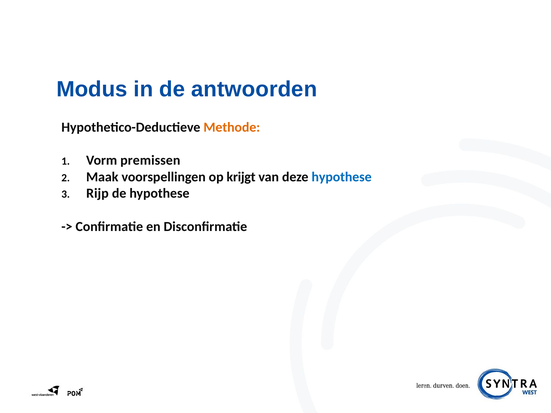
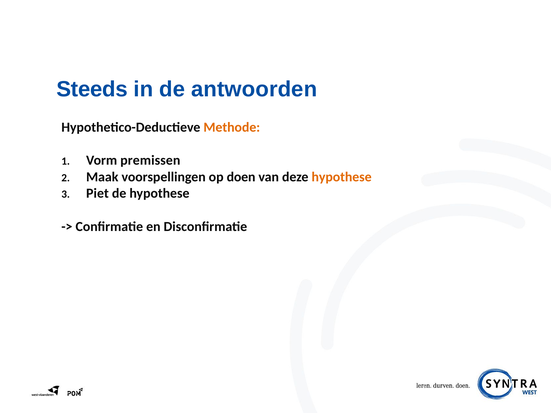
Modus: Modus -> Steeds (92, 89)
krijgt: krijgt -> doen (241, 177)
hypothese colour: blue -> orange (342, 177)
Rijp: Rijp -> Piet (97, 194)
